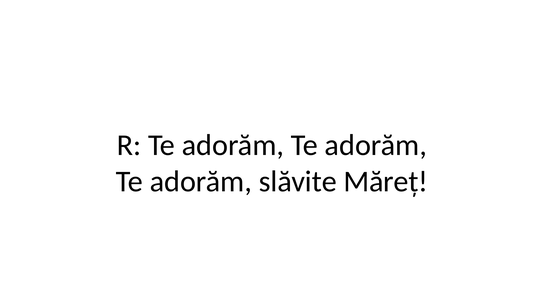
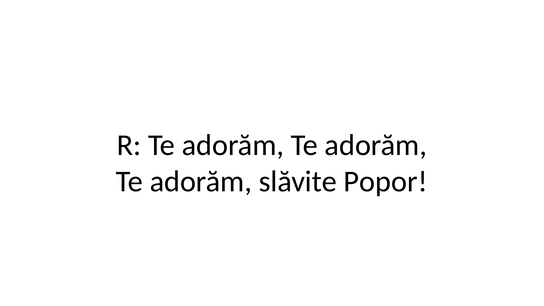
Măreț: Măreț -> Popor (386, 181)
